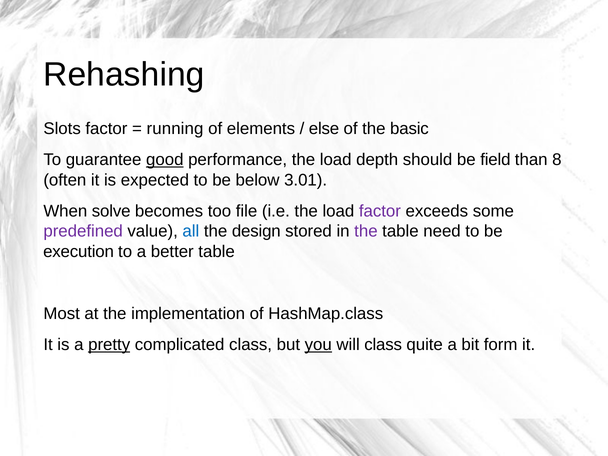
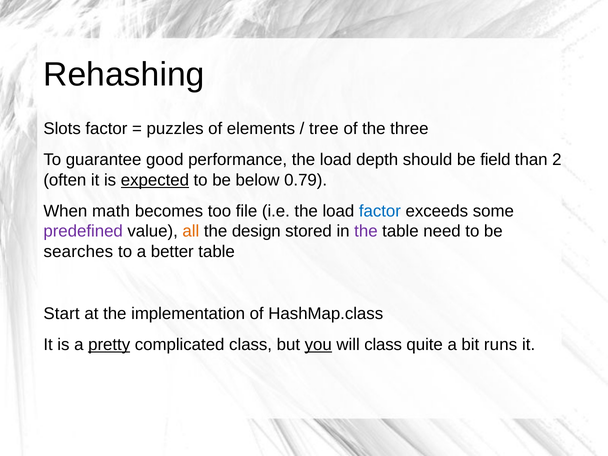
running: running -> puzzles (175, 129)
else: else -> tree (324, 129)
basic: basic -> three (409, 129)
good underline: present -> none (165, 160)
8: 8 -> 2 (557, 160)
expected underline: none -> present (155, 180)
3.01: 3.01 -> 0.79 (306, 180)
solve: solve -> math (111, 211)
factor colour: purple -> blue (380, 211)
all colour: blue -> orange (191, 231)
execution: execution -> searches (78, 252)
Most: Most -> Start (62, 314)
form: form -> runs (501, 345)
